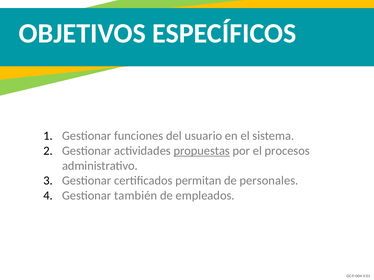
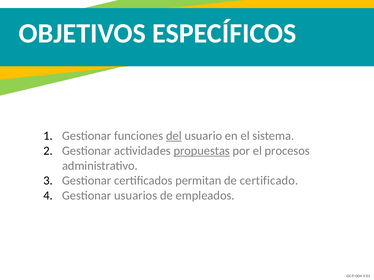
del underline: none -> present (174, 136)
personales: personales -> certificado (269, 181)
también: también -> usuarios (136, 196)
